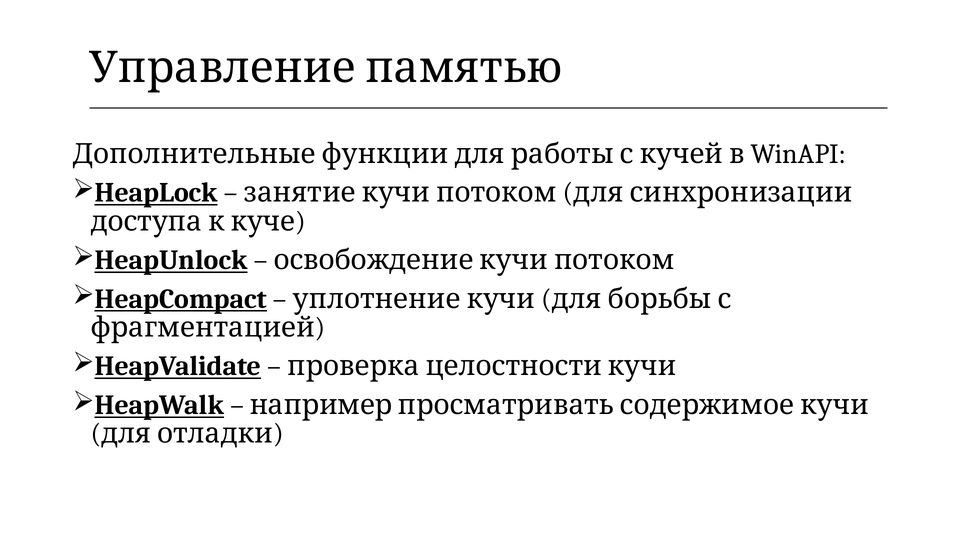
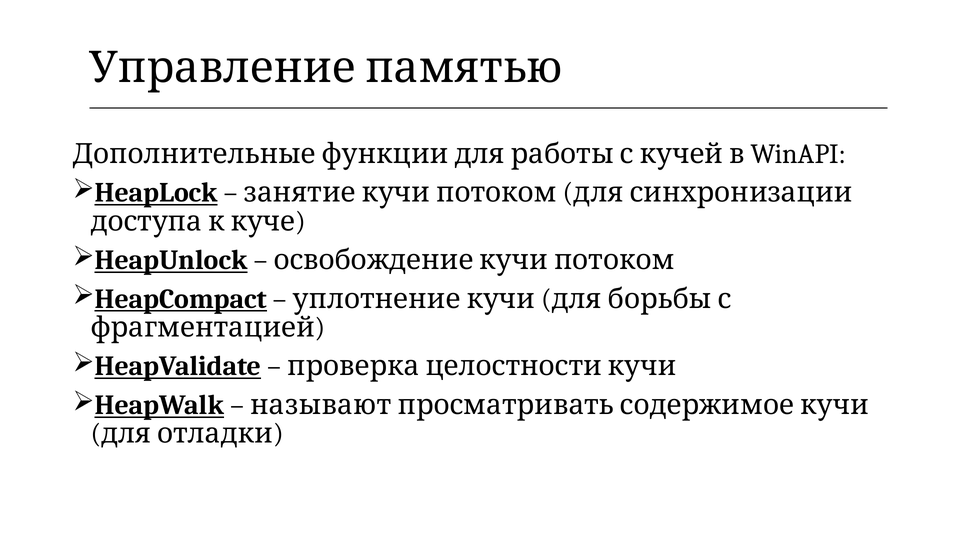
например: например -> называют (321, 405)
